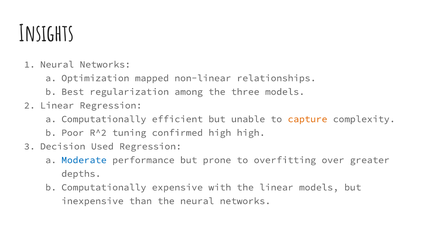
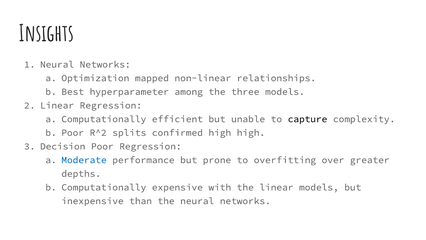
regularization: regularization -> hyperparameter (129, 92)
capture colour: orange -> black (308, 119)
tuning: tuning -> splits (129, 132)
Decision Used: Used -> Poor (102, 146)
